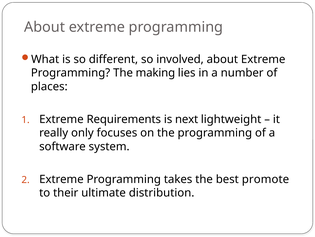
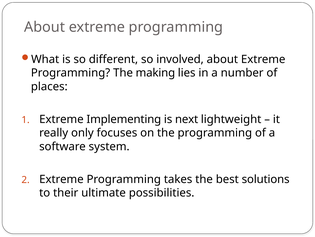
Requirements: Requirements -> Implementing (124, 119)
promote: promote -> solutions (266, 179)
distribution: distribution -> possibilities (162, 192)
